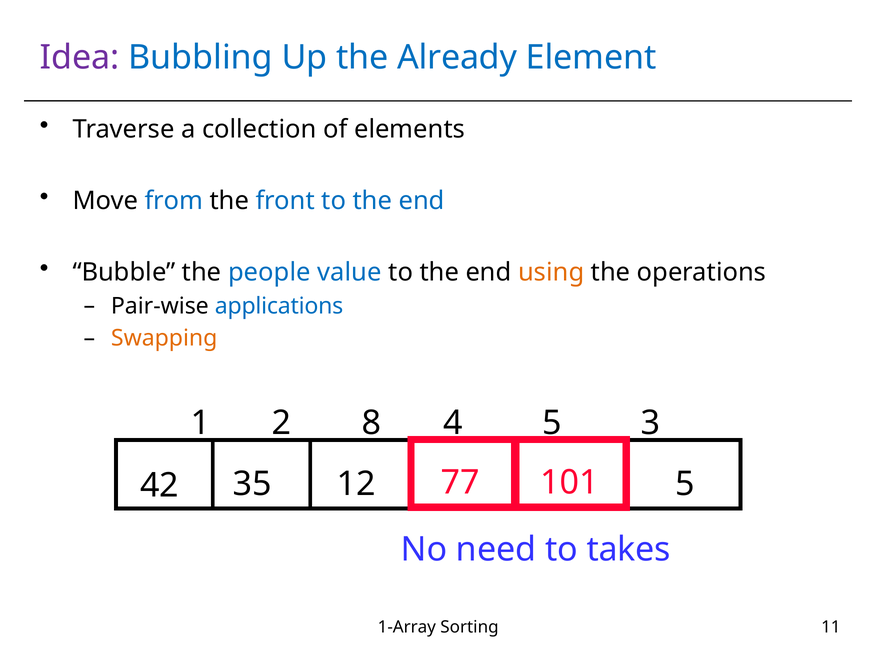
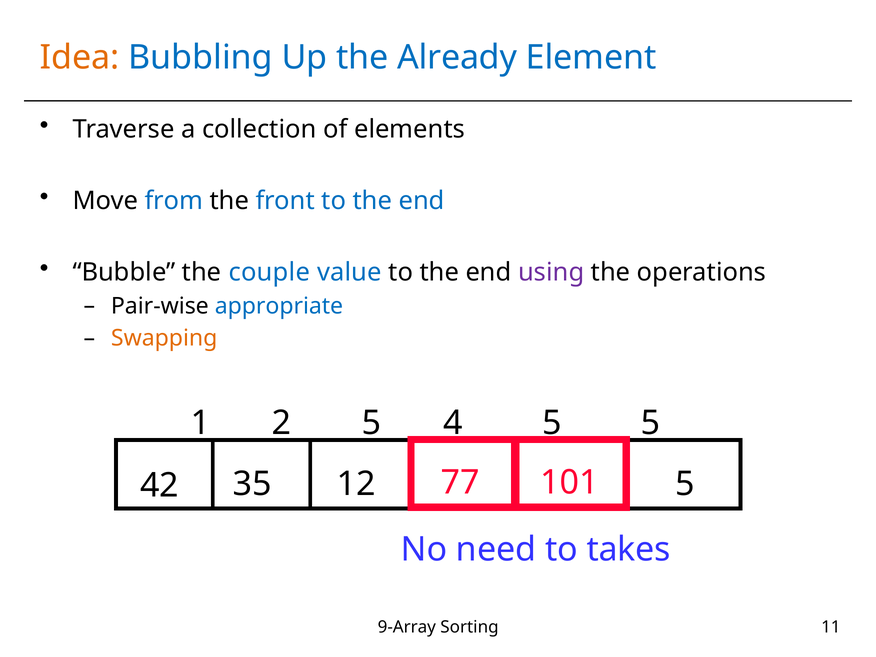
Idea colour: purple -> orange (80, 58)
people: people -> couple (269, 272)
using colour: orange -> purple (551, 272)
applications: applications -> appropriate (279, 306)
2 8: 8 -> 5 (372, 423)
3: 3 -> 5 (651, 423)
1-Array: 1-Array -> 9-Array (407, 627)
